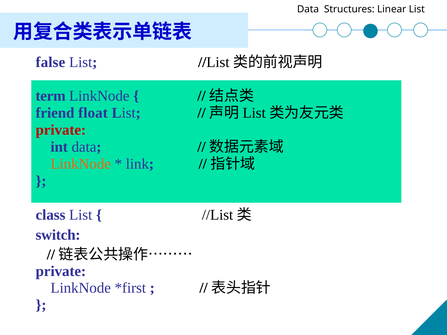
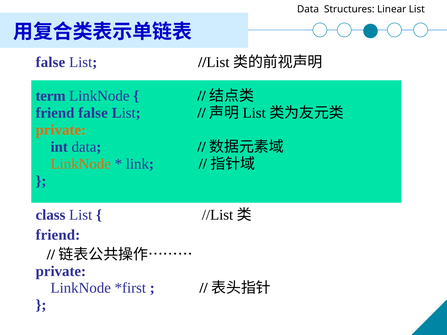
friend float: float -> false (93, 113)
private colour: red -> orange (61, 130)
switch: switch -> friend (58, 235)
